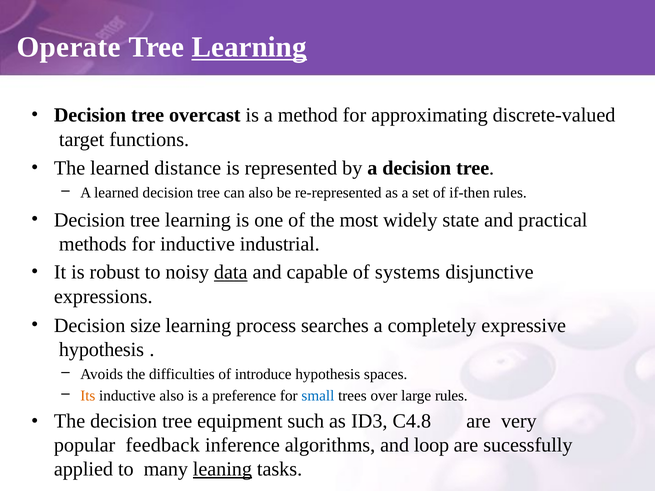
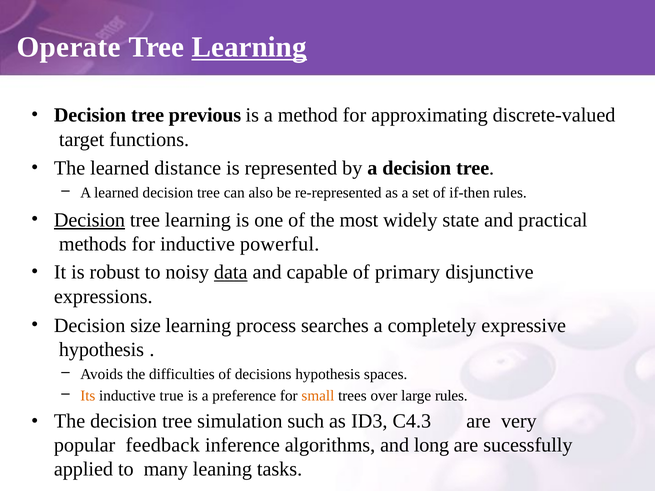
overcast: overcast -> previous (205, 115)
Decision underline: none -> present (90, 220)
industrial: industrial -> powerful (280, 244)
systems: systems -> primary (407, 273)
introduce: introduce -> decisions (263, 375)
inductive also: also -> true (172, 396)
small colour: blue -> orange (318, 396)
equipment: equipment -> simulation (240, 422)
C4.8: C4.8 -> C4.3 (412, 422)
loop: loop -> long (432, 446)
leaning underline: present -> none (222, 470)
